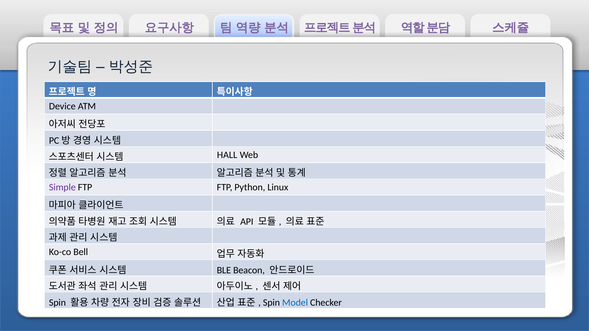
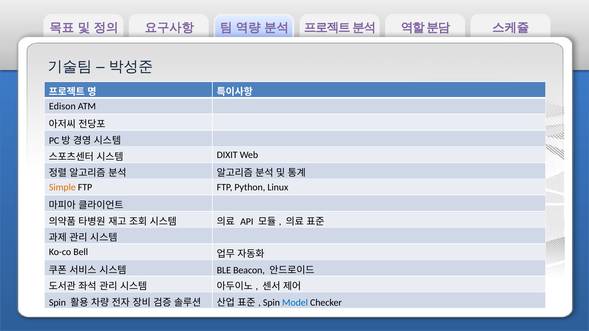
Device: Device -> Edison (62, 106)
HALL: HALL -> DIXIT (227, 155)
Simple colour: purple -> orange (62, 187)
